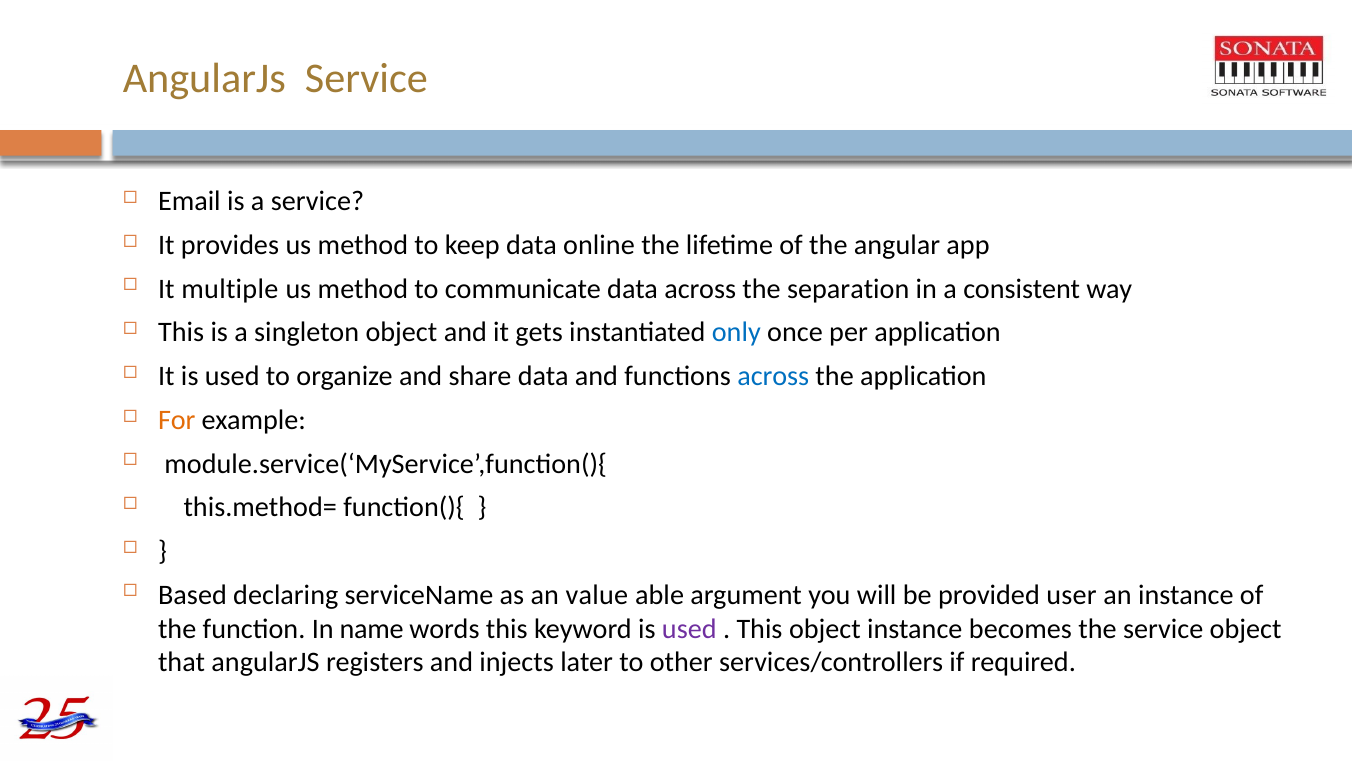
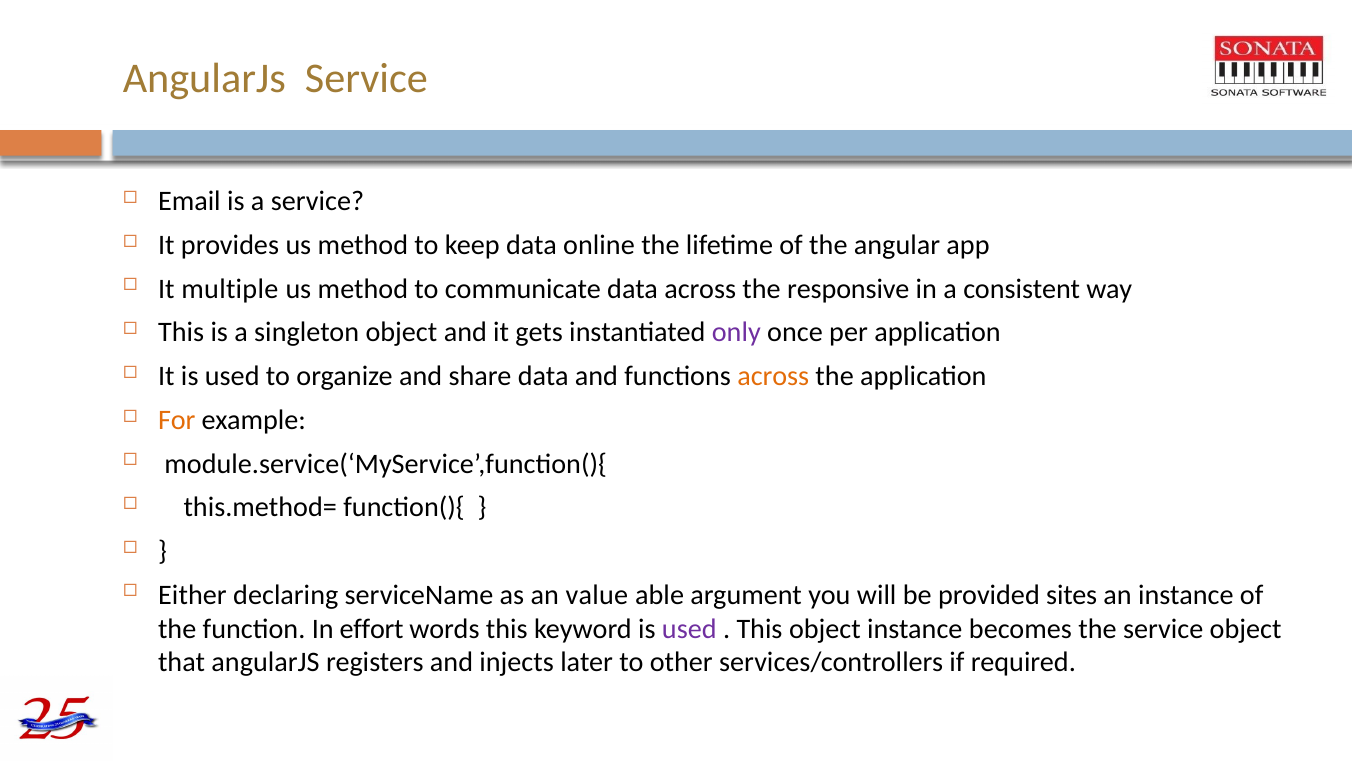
separation: separation -> responsive (848, 289)
only colour: blue -> purple (736, 332)
across colour: blue -> orange (773, 376)
Based: Based -> Either (192, 594)
user: user -> sites (1072, 594)
name: name -> effort (372, 628)
